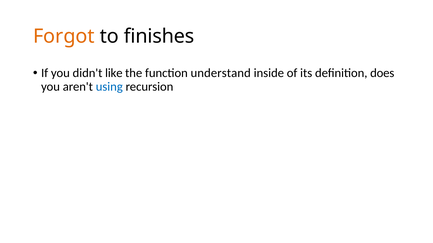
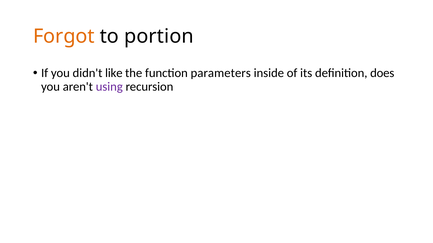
finishes: finishes -> portion (159, 36)
understand: understand -> parameters (221, 73)
using colour: blue -> purple (109, 87)
